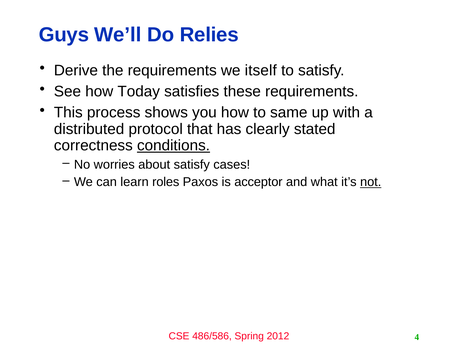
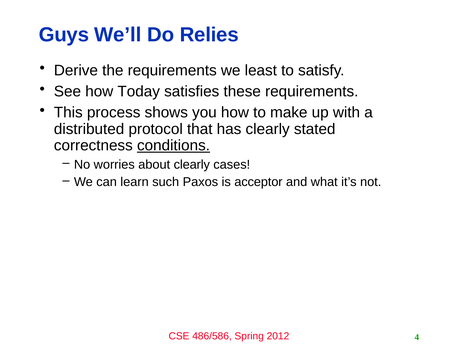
itself: itself -> least (261, 70)
same: same -> make (289, 112)
about satisfy: satisfy -> clearly (192, 164)
roles: roles -> such (166, 182)
not underline: present -> none (371, 182)
